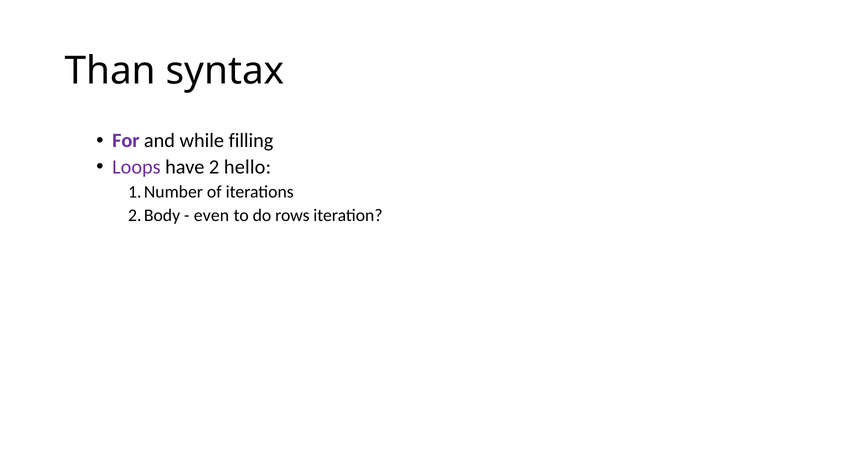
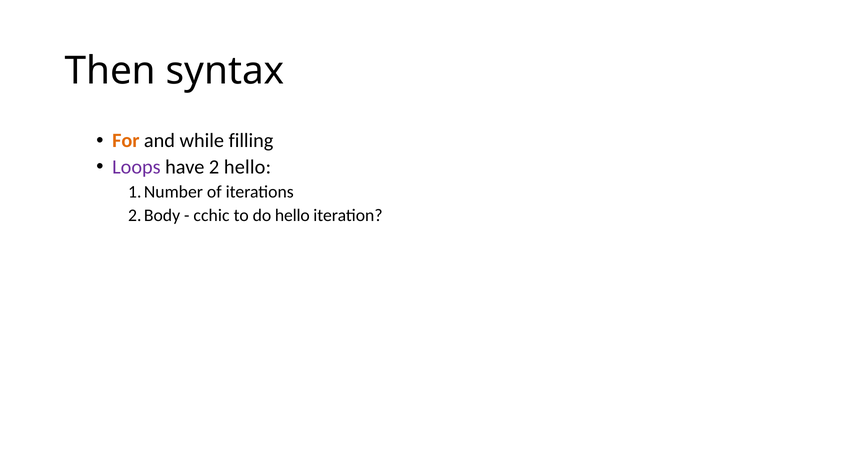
Than: Than -> Then (110, 71)
For colour: purple -> orange (126, 141)
even: even -> cchic (212, 216)
do rows: rows -> hello (292, 216)
